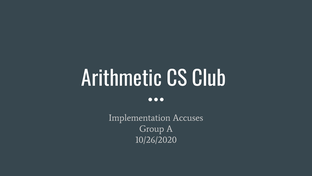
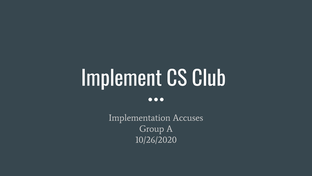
Arithmetic: Arithmetic -> Implement (122, 79)
